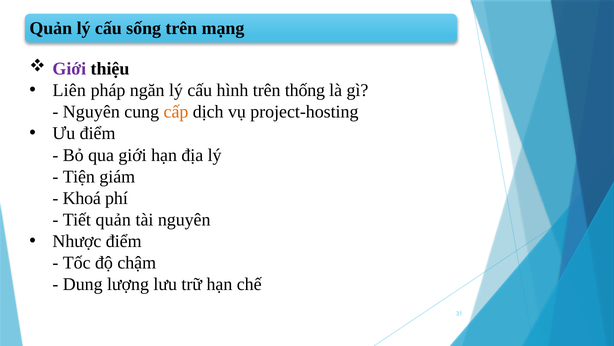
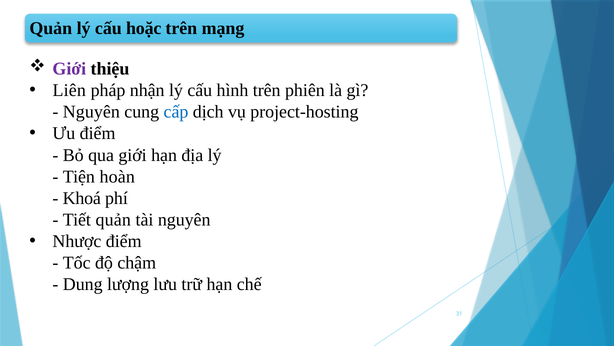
sống: sống -> hoặc (144, 28)
ngăn: ngăn -> nhận (147, 90)
thống: thống -> phiên (305, 90)
cấp colour: orange -> blue (176, 112)
giám: giám -> hoàn (117, 176)
